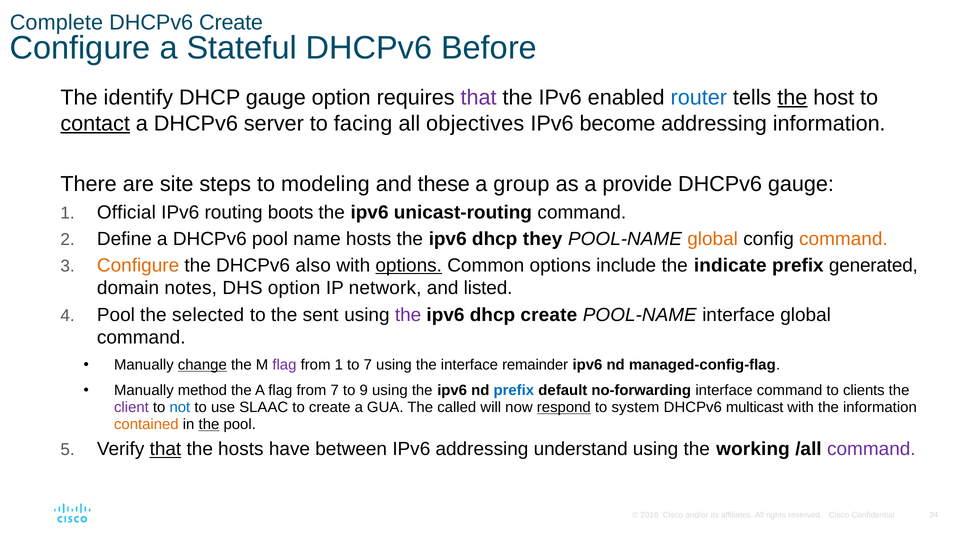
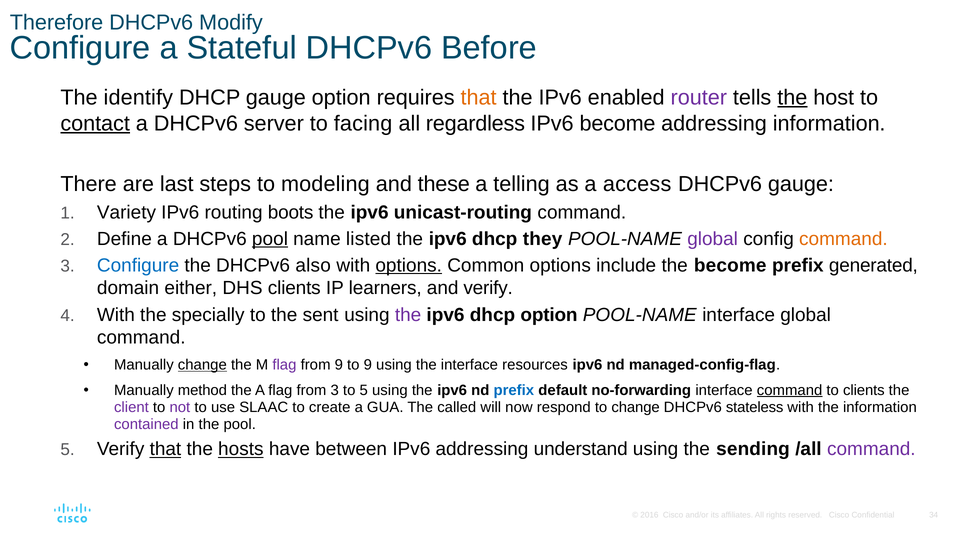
Complete: Complete -> Therefore (57, 22)
DHCPv6 Create: Create -> Modify (231, 22)
that colour: purple -> orange (479, 97)
router colour: blue -> purple (699, 97)
objectives: objectives -> regardless (475, 123)
site: site -> last (177, 184)
group: group -> telling (522, 184)
provide: provide -> access (637, 184)
Official: Official -> Variety (126, 212)
pool underline: none -> present (270, 239)
name hosts: hosts -> listed (369, 239)
global colour: orange -> purple (713, 239)
Configure colour: orange -> blue (138, 265)
the indicate: indicate -> become (730, 265)
notes: notes -> either (191, 288)
DHS option: option -> clients (294, 288)
network: network -> learners (385, 288)
and listed: listed -> verify (488, 288)
Pool: Pool -> With (116, 314)
selected: selected -> specially (208, 314)
dhcp create: create -> option (549, 314)
from 1: 1 -> 9 (339, 364)
to 7: 7 -> 9 (368, 364)
remainder: remainder -> resources (535, 364)
from 7: 7 -> 3 (335, 390)
to 9: 9 -> 5 (364, 390)
command underline: none -> present (790, 390)
not colour: blue -> purple (180, 407)
respond underline: present -> none (564, 407)
to system: system -> change (636, 407)
multicast: multicast -> stateless (755, 407)
contained colour: orange -> purple (146, 424)
the underline: present -> none (209, 424)
hosts underline: none -> present (241, 449)
working: working -> sending (753, 449)
